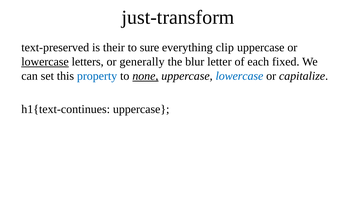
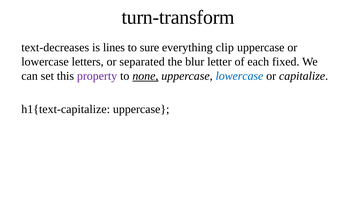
just-transform: just-transform -> turn-transform (178, 17)
text-preserved: text-preserved -> text-decreases (55, 48)
their: their -> lines (114, 48)
lowercase underline: present -> none (45, 62)
generally: generally -> separated (142, 62)
property colour: blue -> purple (97, 76)
h1{text-continues: h1{text-continues -> h1{text-capitalize (66, 109)
